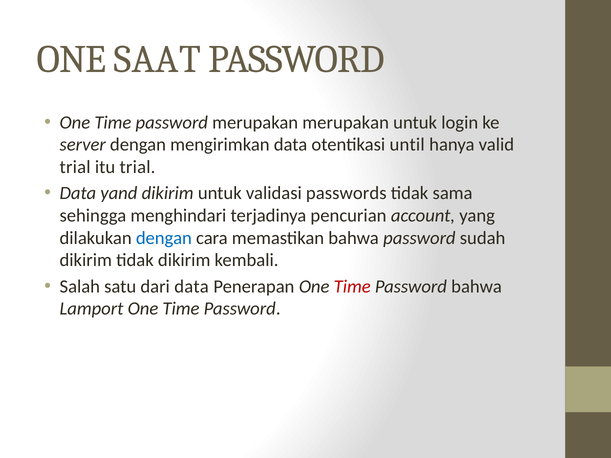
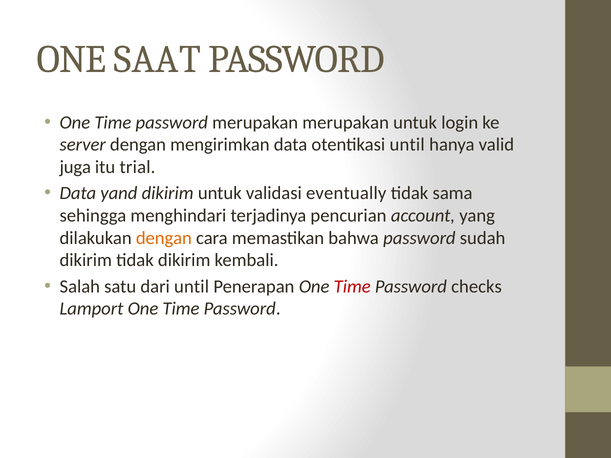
trial: trial -> juga (75, 167)
passwords: passwords -> eventually (346, 193)
dengan colour: blue -> orange (164, 238)
dari data: data -> until (192, 287)
Password bahwa: bahwa -> checks (477, 287)
